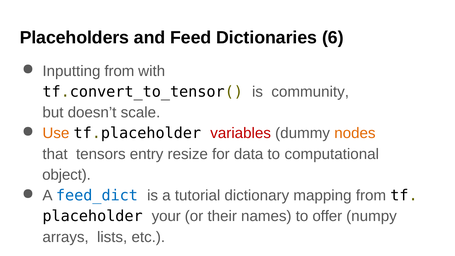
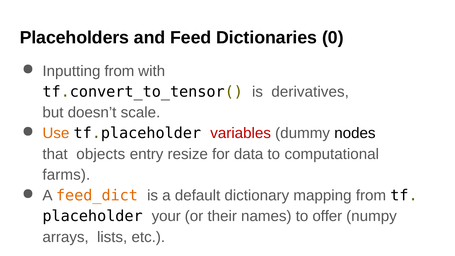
6: 6 -> 0 (333, 38)
community: community -> derivatives (310, 92)
nodes colour: orange -> black (355, 133)
tensors: tensors -> objects (101, 154)
object: object -> farms (66, 175)
feed_dict colour: blue -> orange (97, 196)
tutorial: tutorial -> default (198, 196)
